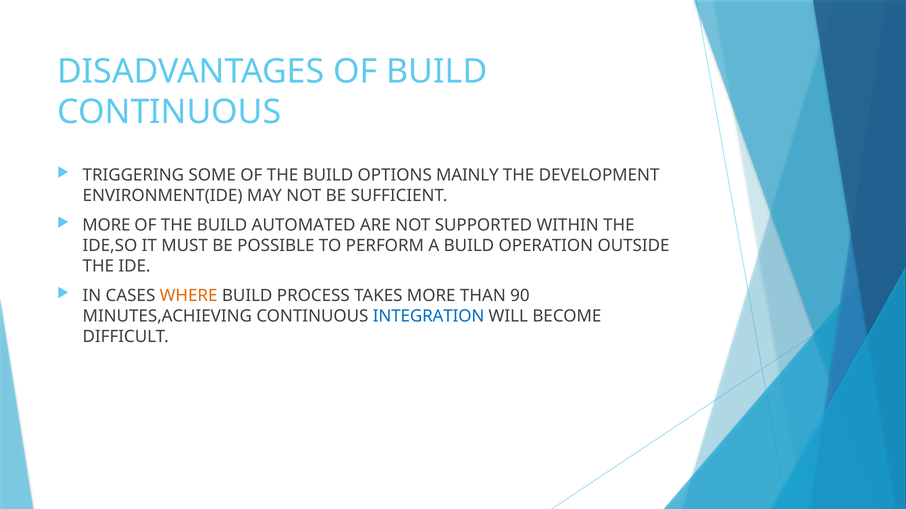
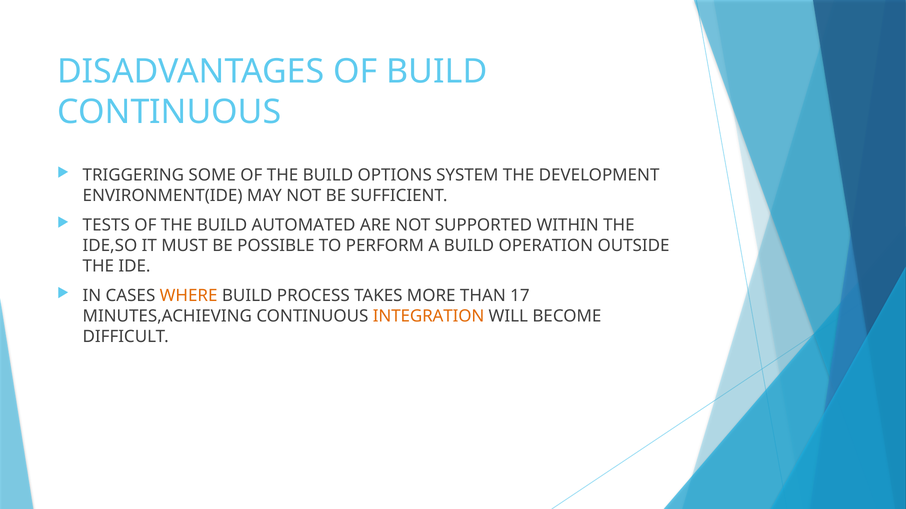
MAINLY: MAINLY -> SYSTEM (467, 175)
MORE: MORE -> TESTS (106, 226)
90: 90 -> 17 (520, 296)
INTEGRATION colour: blue -> orange (429, 317)
